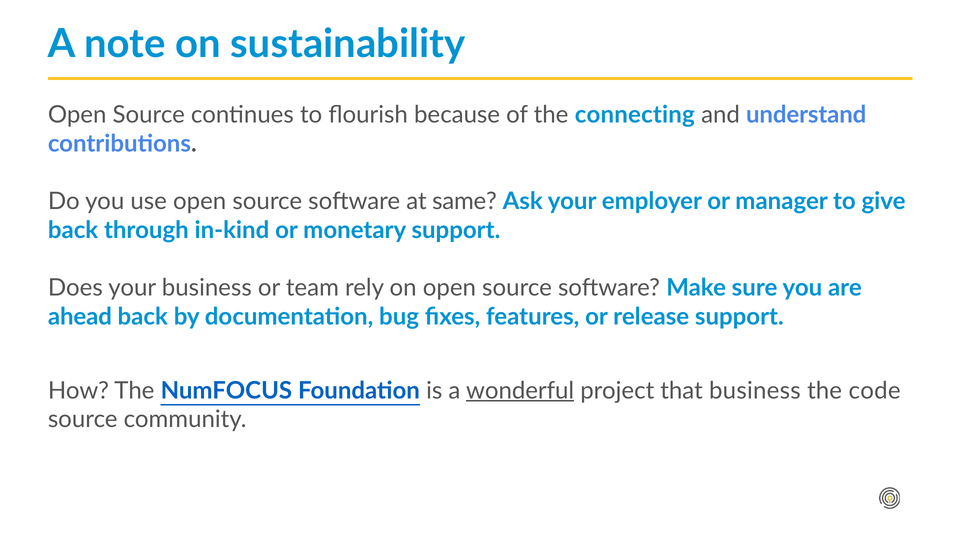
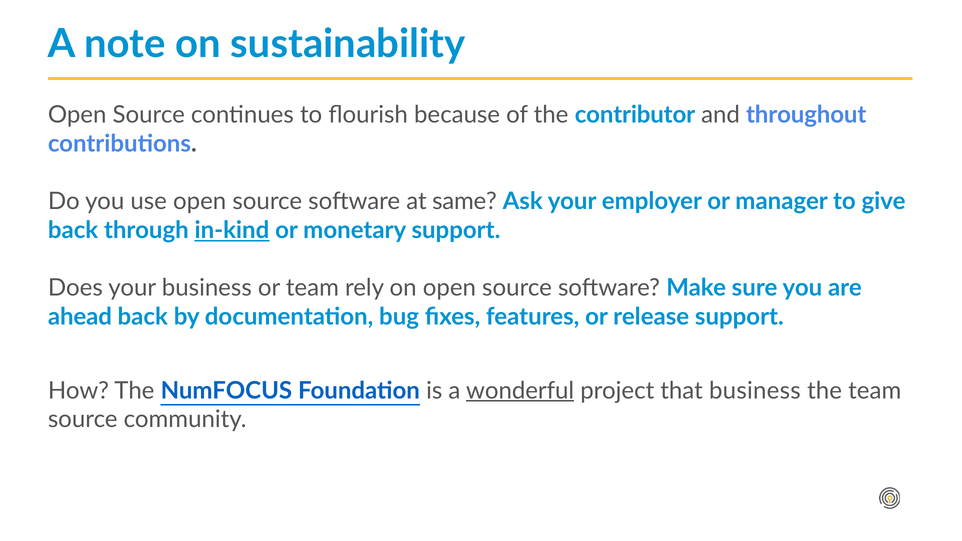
connecting: connecting -> contributor (635, 115)
understand: understand -> throughout (806, 115)
in-kind underline: none -> present (232, 230)
the code: code -> team (875, 391)
